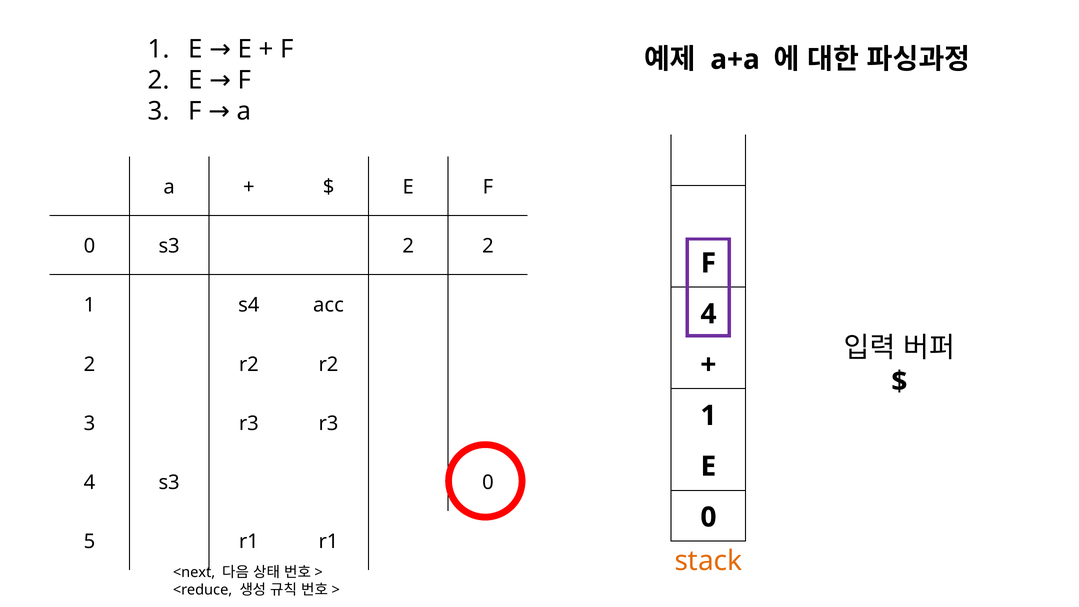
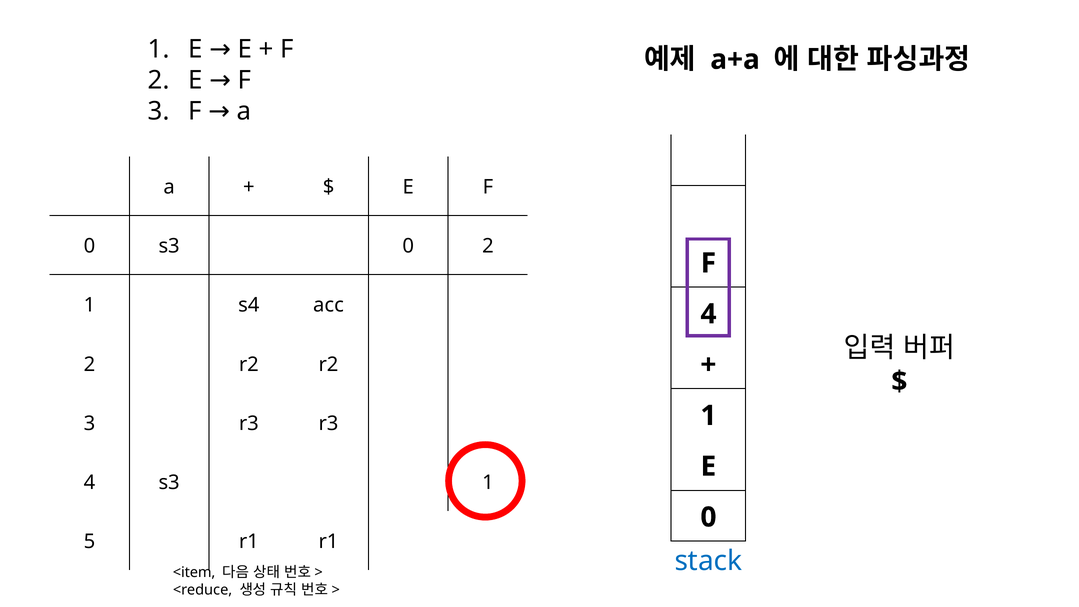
s3 2: 2 -> 0 (408, 246)
s3 0: 0 -> 1 (488, 482)
stack colour: orange -> blue (708, 561)
<next: <next -> <item (194, 572)
